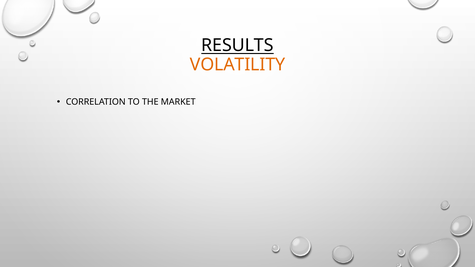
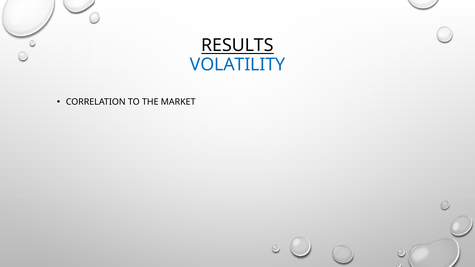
VOLATILITY colour: orange -> blue (238, 65)
